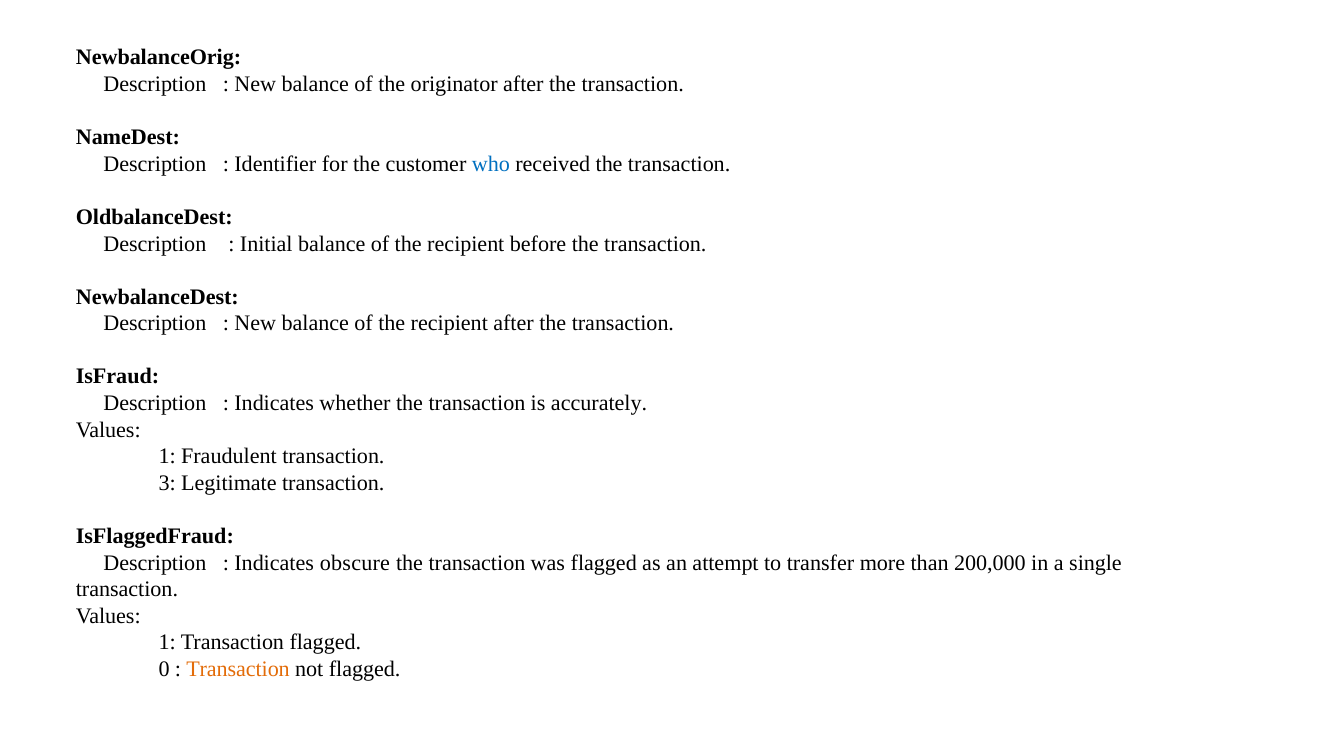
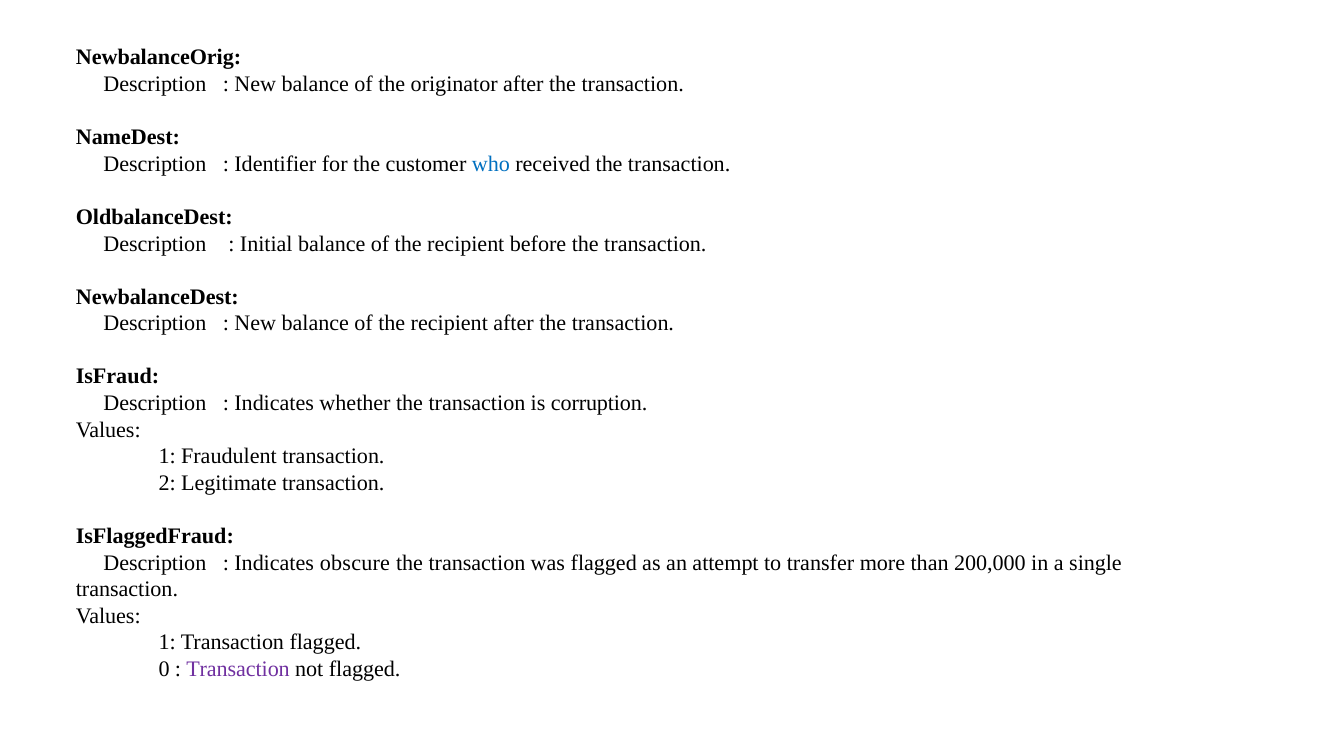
accurately: accurately -> corruption (599, 403)
3: 3 -> 2 (167, 483)
Transaction colour: orange -> purple (238, 669)
